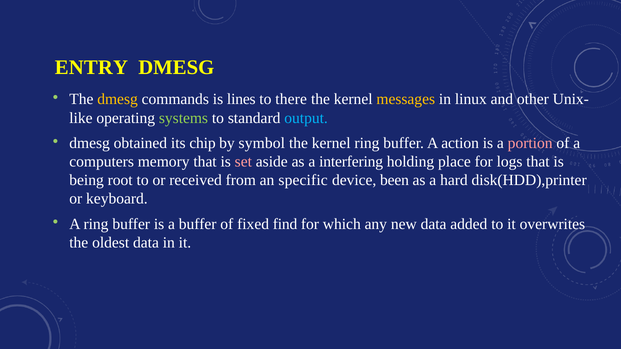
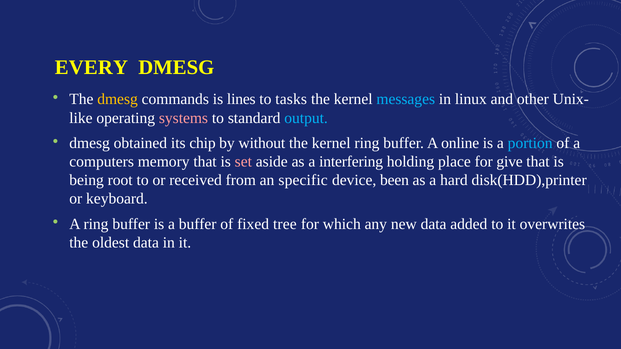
ENTRY: ENTRY -> EVERY (91, 67)
there: there -> tasks (291, 99)
messages colour: yellow -> light blue (406, 99)
systems colour: light green -> pink (183, 118)
symbol: symbol -> without (262, 143)
action: action -> online (460, 143)
portion colour: pink -> light blue (530, 143)
logs: logs -> give (510, 162)
find: find -> tree (285, 224)
